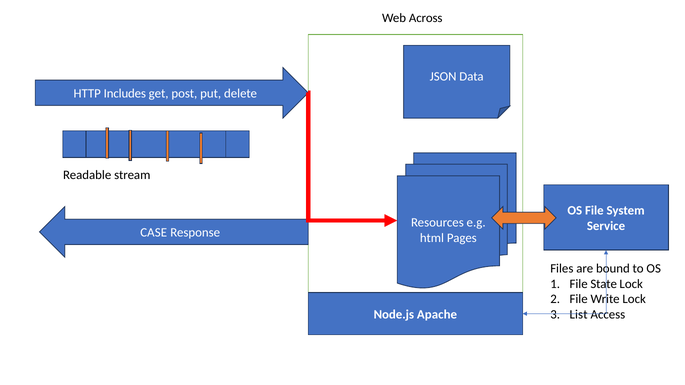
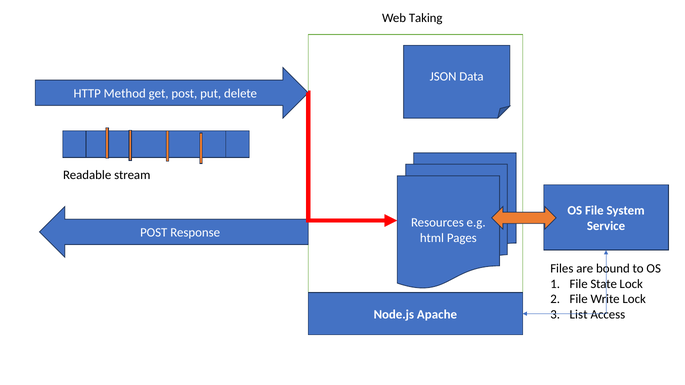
Across: Across -> Taking (426, 18)
Includes: Includes -> Method (125, 94)
CASE: CASE -> POST (154, 233)
